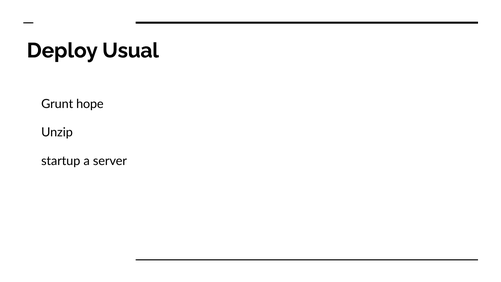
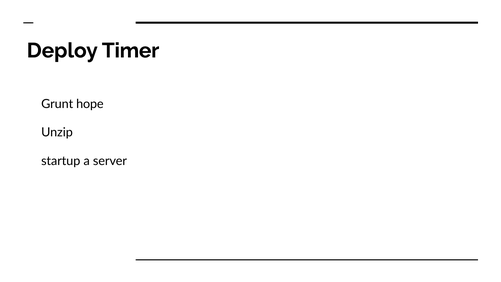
Usual: Usual -> Timer (131, 51)
